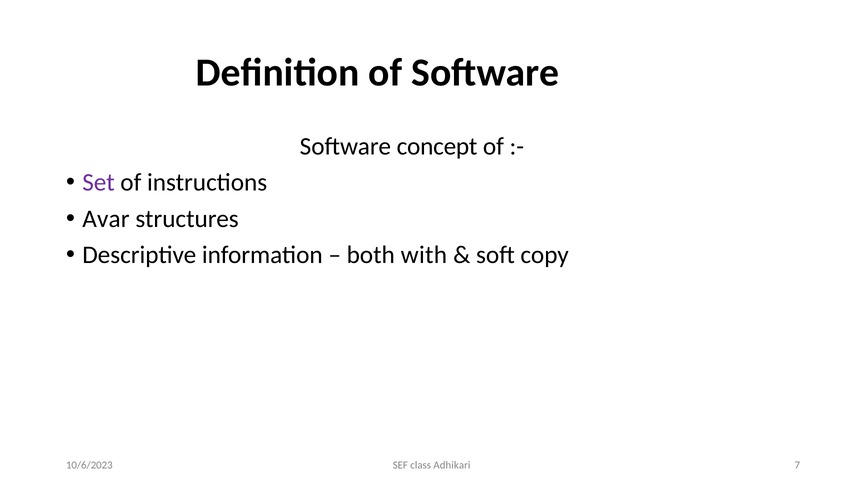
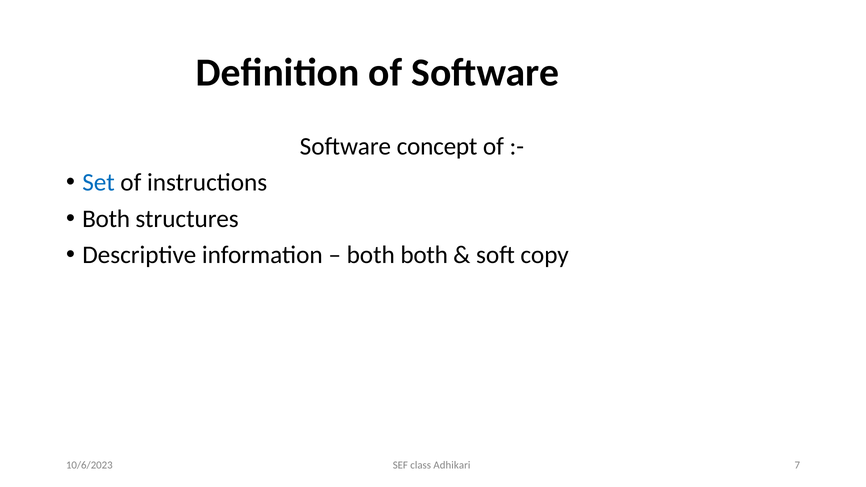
Set colour: purple -> blue (98, 183)
Avar: Avar -> Both (106, 219)
both with: with -> both (424, 255)
